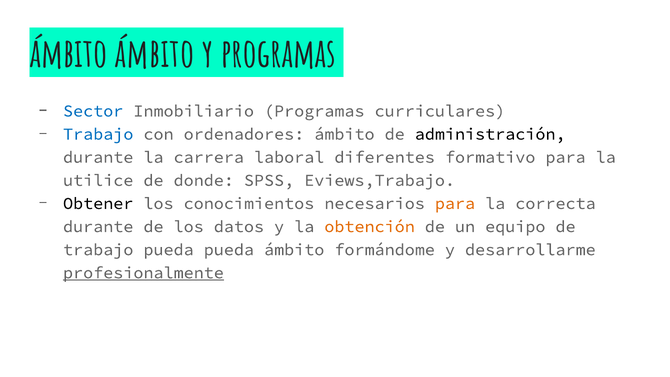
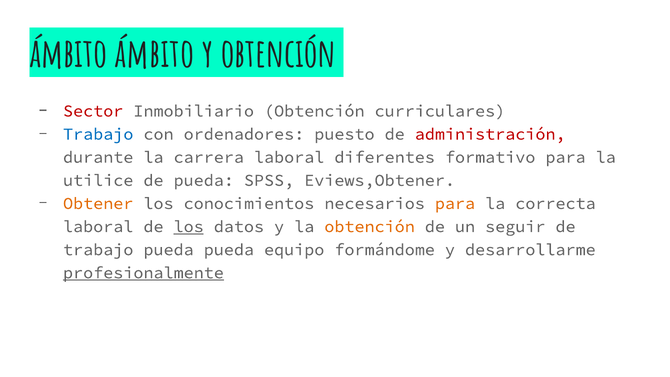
y programas: programas -> obtención (278, 54)
Sector colour: blue -> red (93, 111)
Inmobiliario Programas: Programas -> Obtención (314, 111)
ordenadores ámbito: ámbito -> puesto (344, 134)
administración colour: black -> red (490, 134)
de donde: donde -> pueda (204, 180)
Eviews,Trabajo: Eviews,Trabajo -> Eviews,Obtener (380, 180)
Obtener colour: black -> orange (98, 203)
durante: durante -> laboral (98, 226)
los underline: none -> present (189, 226)
equipo: equipo -> seguir (515, 226)
pueda ámbito: ámbito -> equipo (294, 250)
